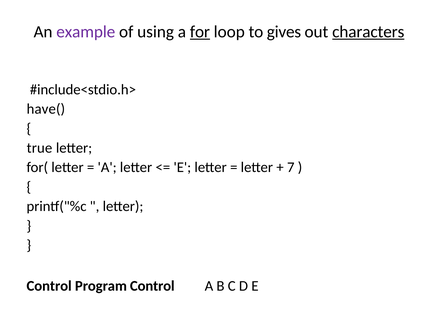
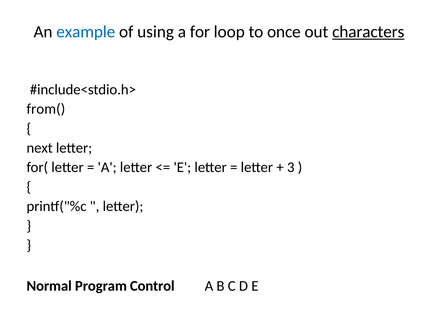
example colour: purple -> blue (86, 32)
for underline: present -> none (200, 32)
gives: gives -> once (284, 32)
have(: have( -> from( (46, 109)
true: true -> next (40, 148)
7: 7 -> 3 (291, 167)
Control: Control -> Normal (49, 286)
